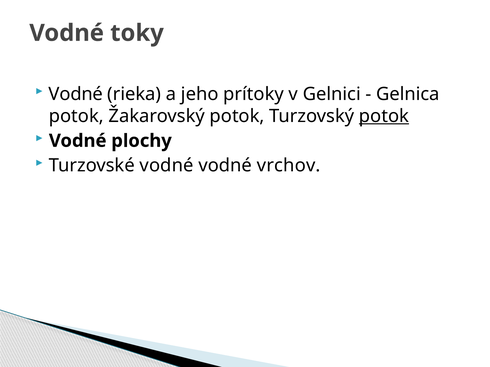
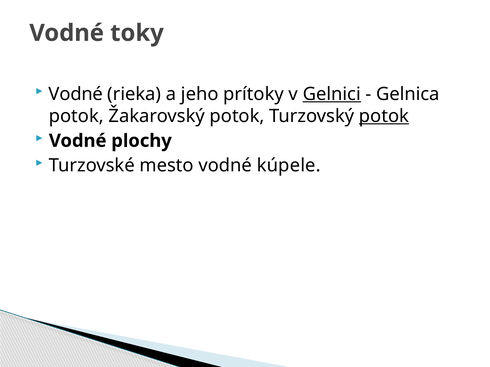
Gelnici underline: none -> present (332, 94)
Turzovské vodné: vodné -> mesto (167, 166)
vrchov: vrchov -> kúpele (289, 166)
